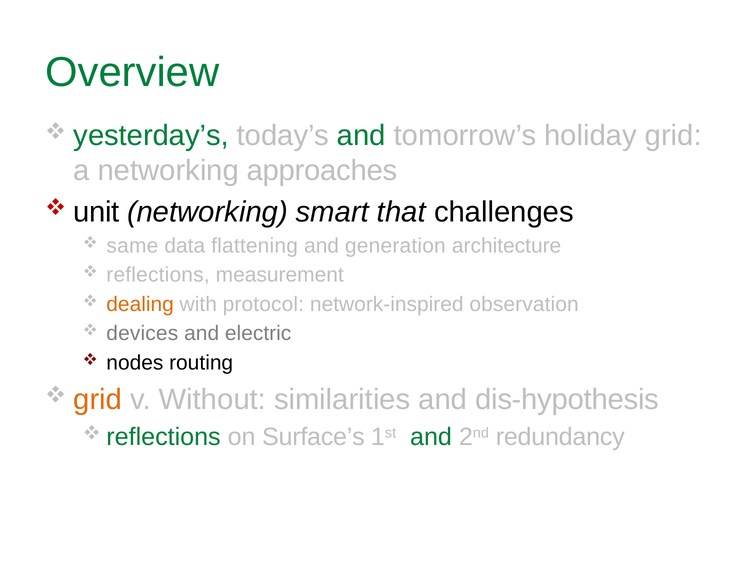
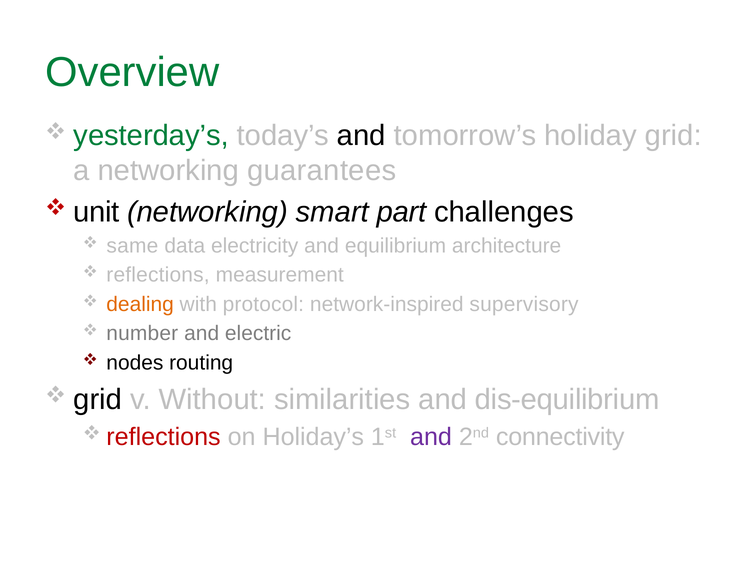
and colour: green -> black (361, 136)
approaches: approaches -> guarantees (322, 171)
that: that -> part (401, 212)
flattening: flattening -> electricity (255, 245)
generation: generation -> equilibrium (395, 245)
observation: observation -> supervisory (524, 304)
devices: devices -> number (142, 333)
grid colour: orange -> black (98, 399)
dis-hypothesis: dis-hypothesis -> dis-equilibrium (567, 399)
reflections colour: green -> red (164, 437)
Surface’s: Surface’s -> Holiday’s (313, 437)
and colour: green -> purple (431, 437)
redundancy: redundancy -> connectivity (560, 437)
